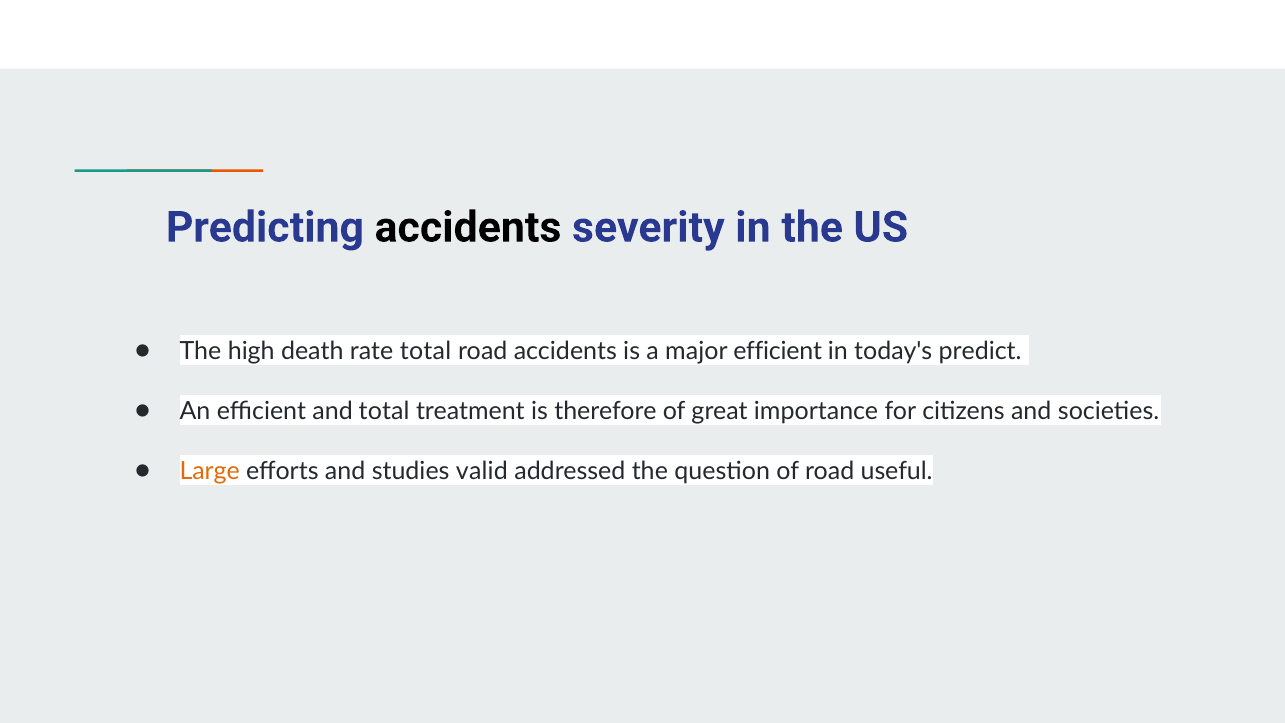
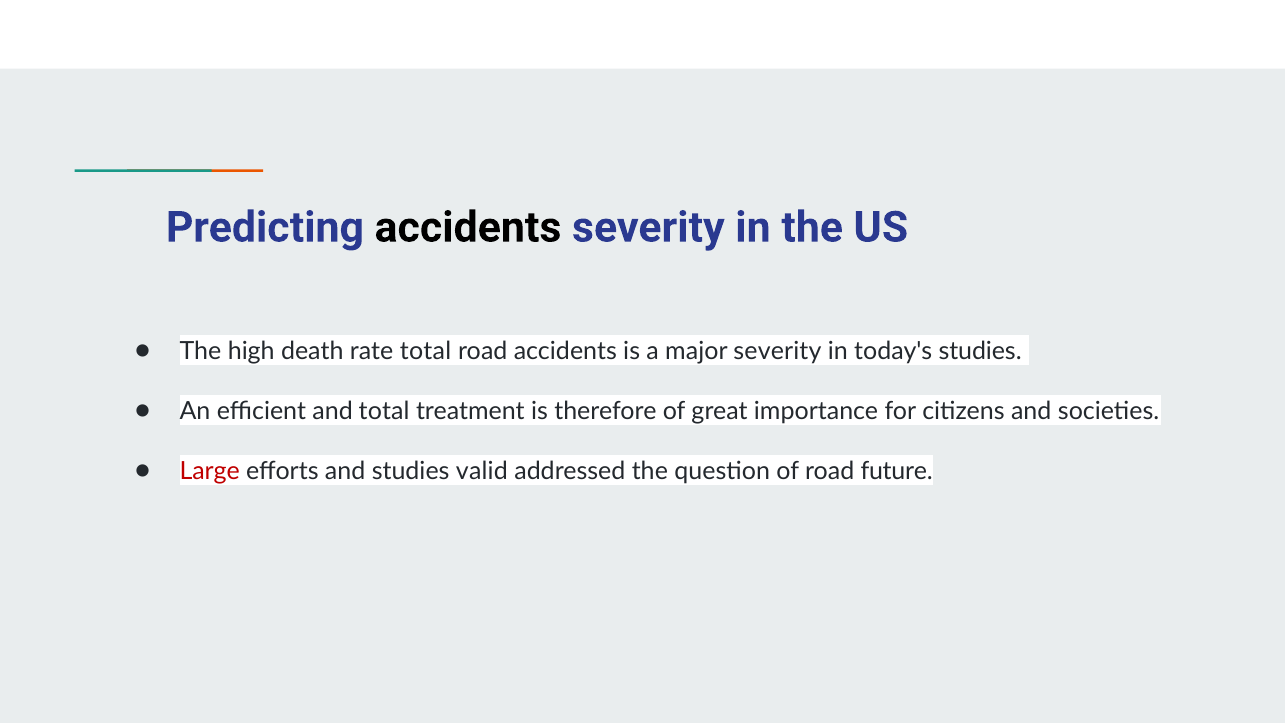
major efficient: efficient -> severity (777, 351)
today's predict: predict -> studies (980, 351)
Large colour: orange -> red (210, 471)
useful: useful -> future (897, 471)
